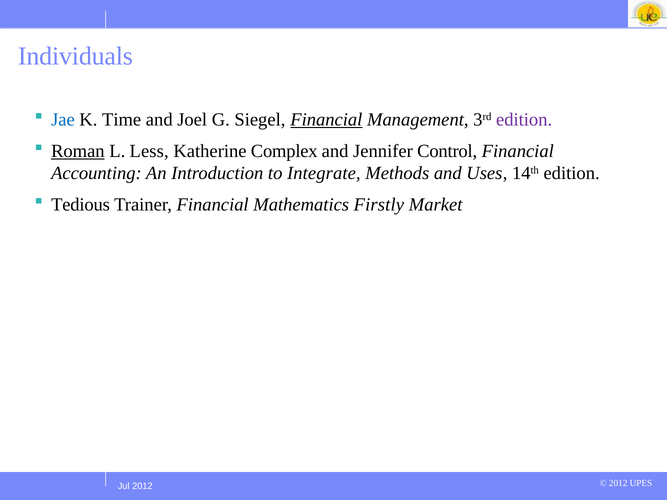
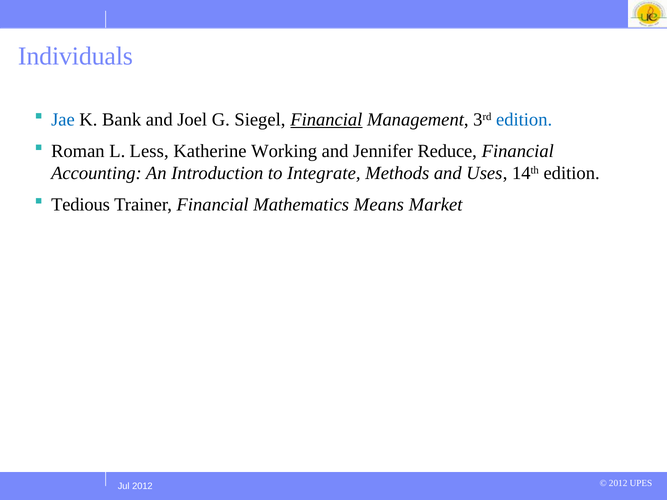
Time: Time -> Bank (122, 120)
edition colour: purple -> blue (524, 120)
Roman underline: present -> none (78, 151)
Complex: Complex -> Working (284, 151)
Control: Control -> Reduce (447, 151)
Firstly: Firstly -> Means (379, 205)
